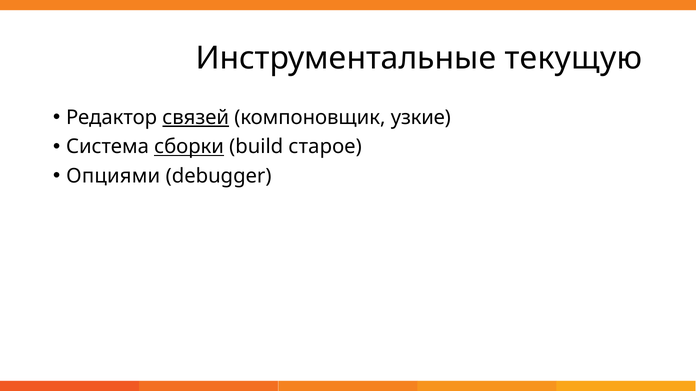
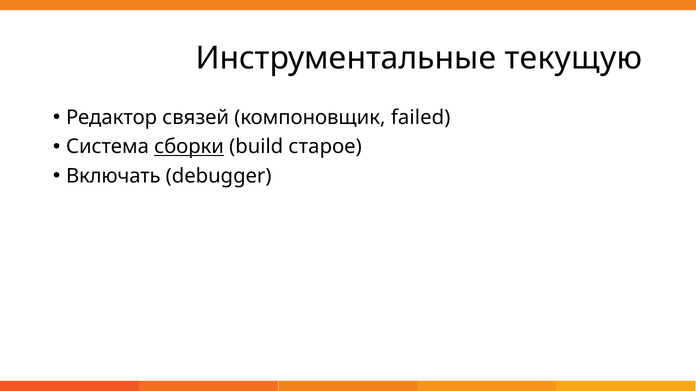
связей underline: present -> none (196, 118)
узкие: узкие -> failed (421, 118)
Опциями: Опциями -> Включать (113, 176)
